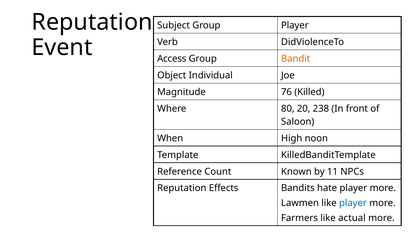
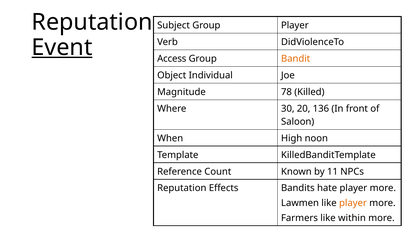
Event underline: none -> present (62, 47)
76: 76 -> 78 (287, 92)
80: 80 -> 30 (288, 109)
238: 238 -> 136 (321, 109)
player colour: blue -> orange (353, 203)
actual: actual -> within (352, 218)
